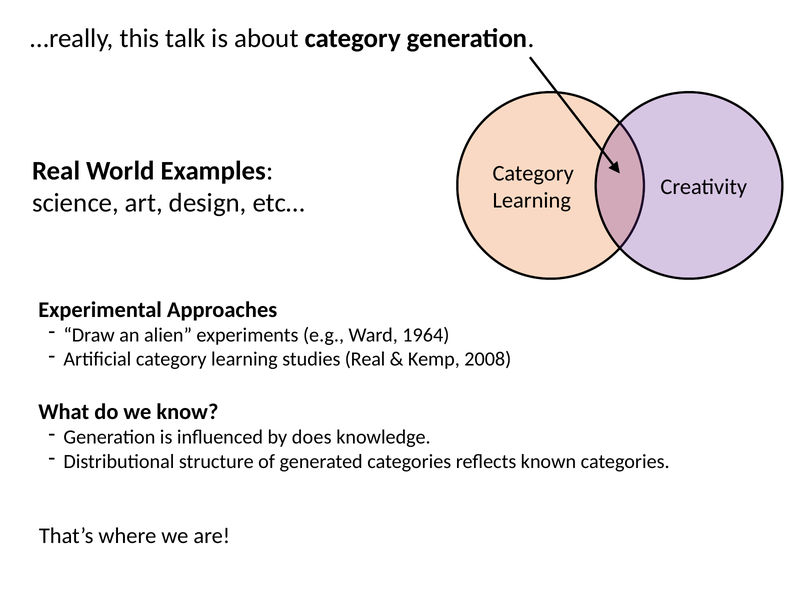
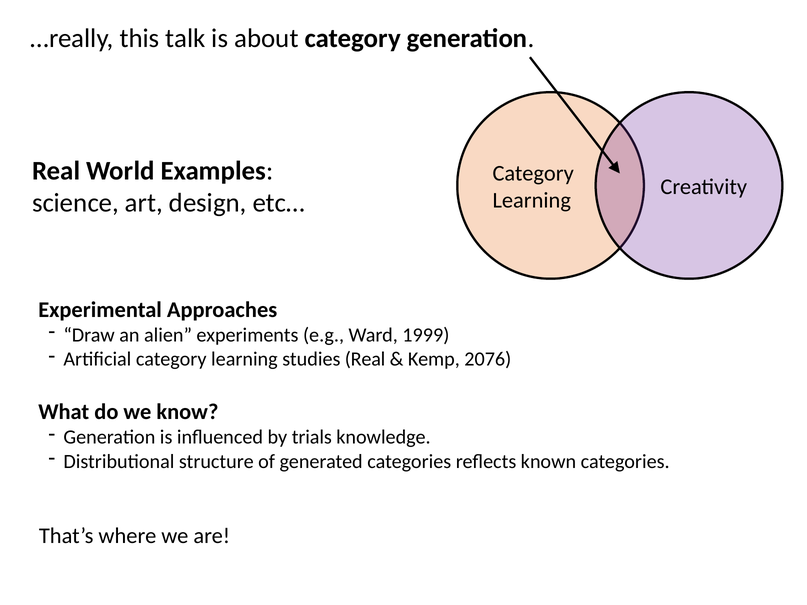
1964: 1964 -> 1999 (426, 335)
2008: 2008 -> 2076 (488, 359)
does: does -> trials (312, 438)
